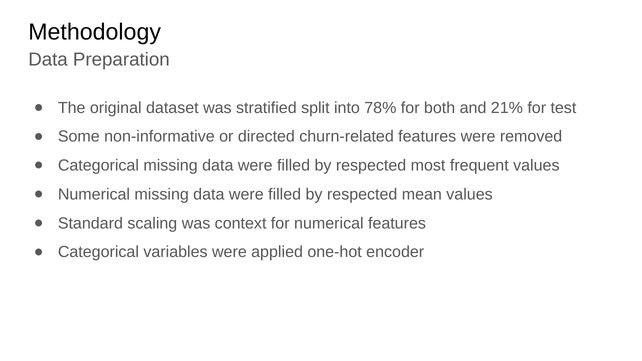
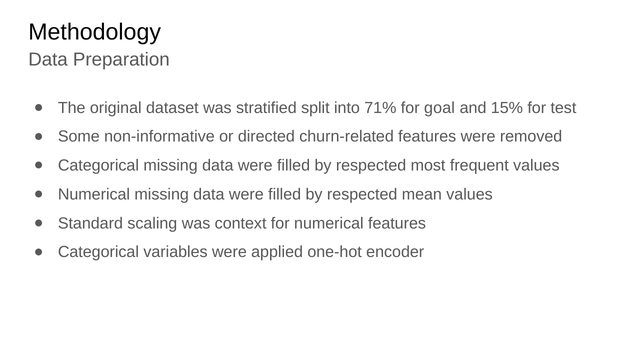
78%: 78% -> 71% (380, 108)
both: both -> goal (440, 108)
21%: 21% -> 15% (507, 108)
